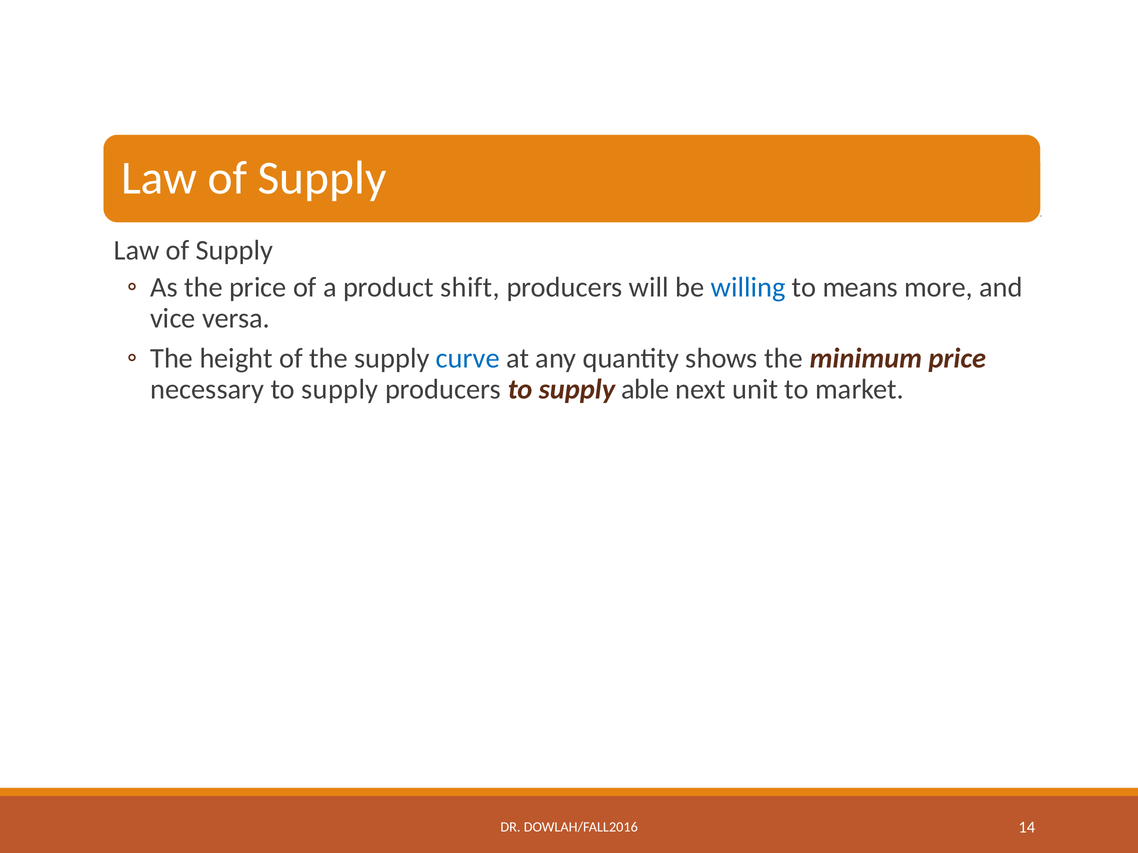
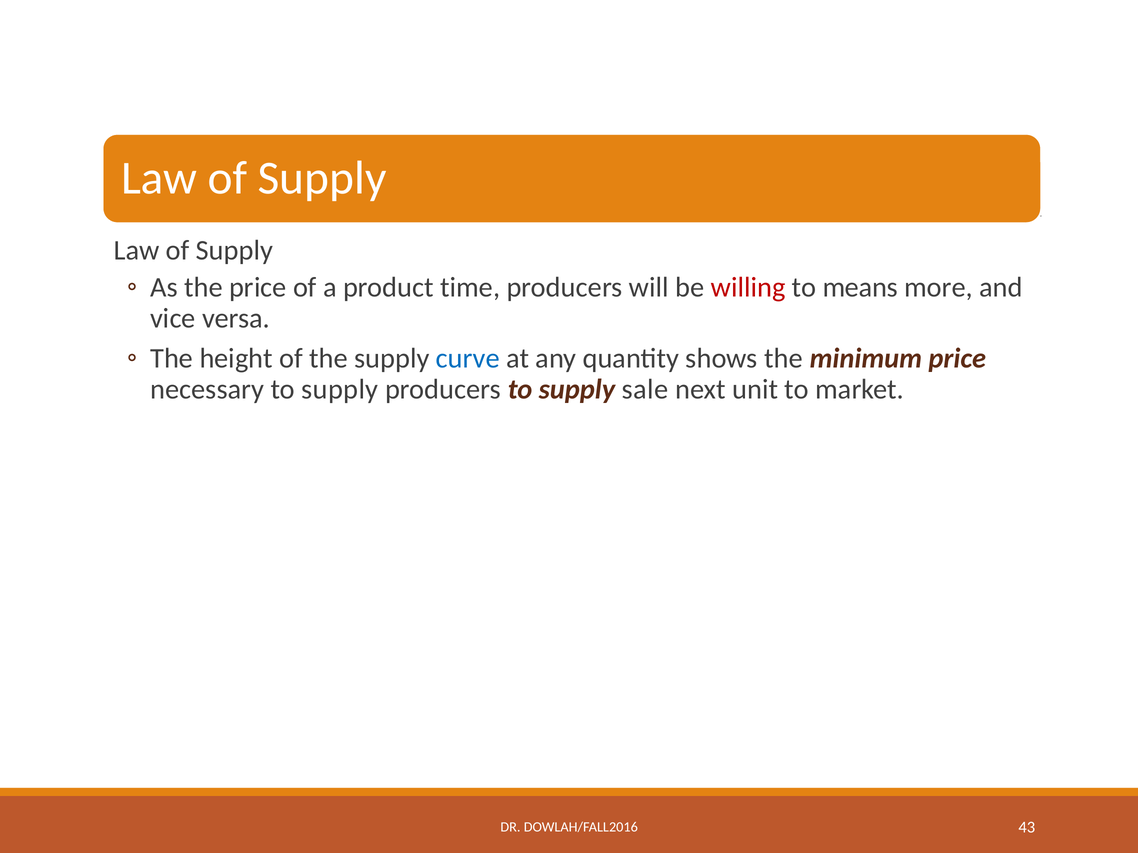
shift: shift -> time (470, 288)
willing colour: blue -> red (748, 288)
able: able -> sale (645, 389)
14: 14 -> 43 (1027, 828)
